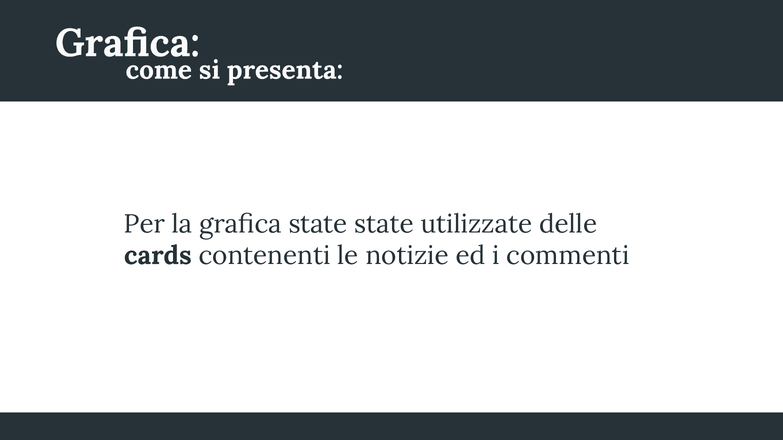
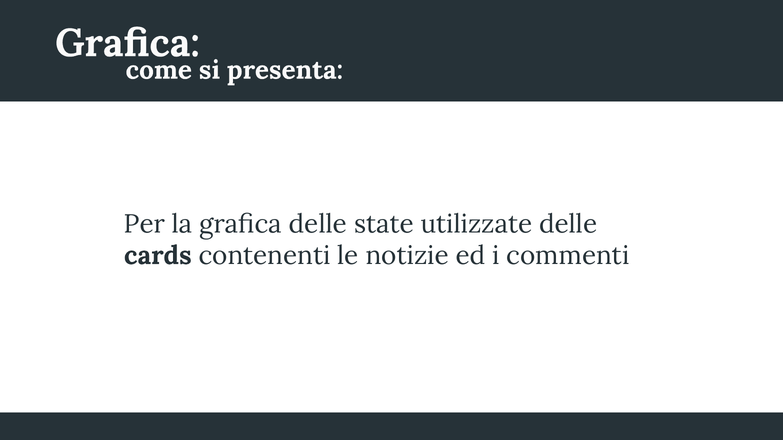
grafica state: state -> delle (318, 224)
